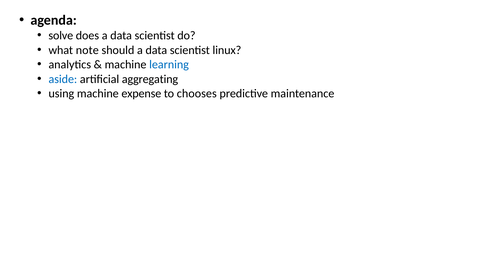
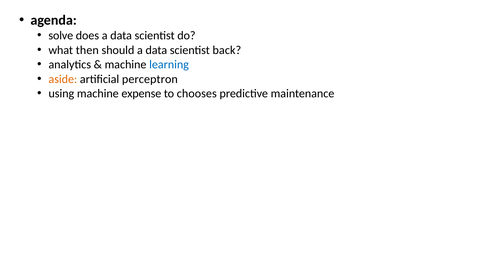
note: note -> then (87, 50)
linux: linux -> back (227, 50)
aside colour: blue -> orange (63, 79)
aggregating: aggregating -> perceptron (150, 79)
